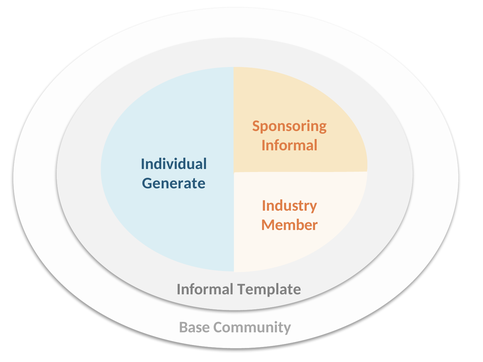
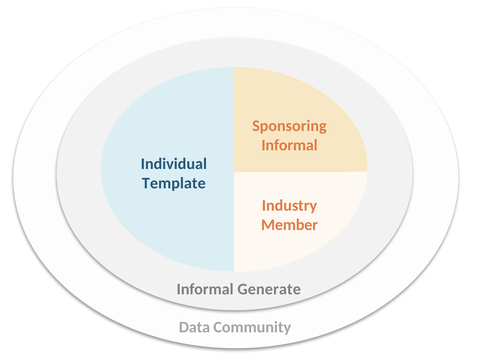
Generate: Generate -> Template (174, 183)
Template: Template -> Generate (269, 289)
Base: Base -> Data (194, 327)
